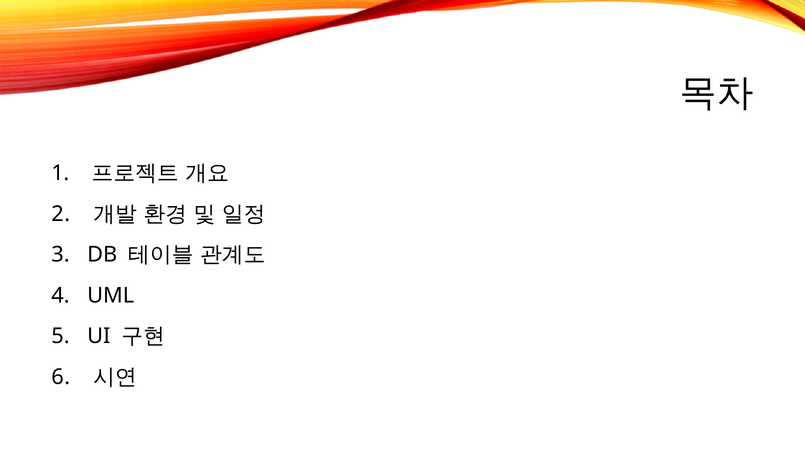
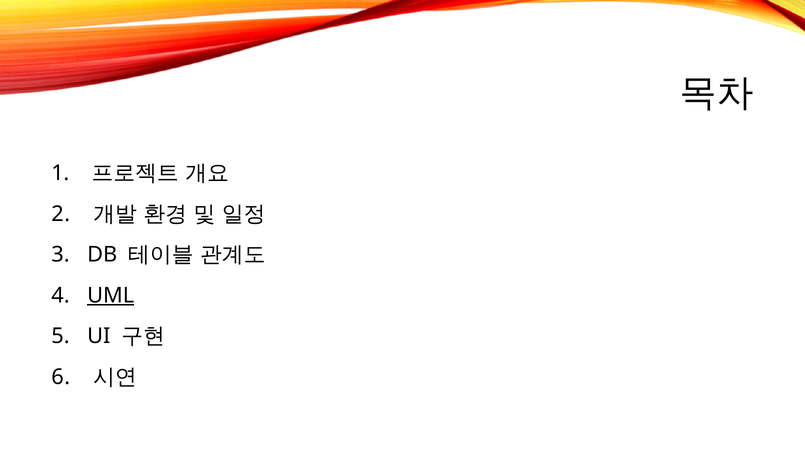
UML underline: none -> present (111, 295)
